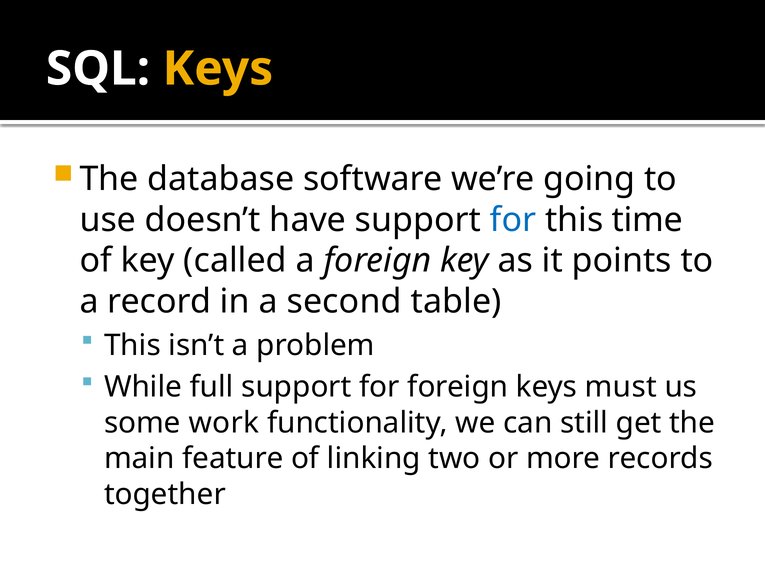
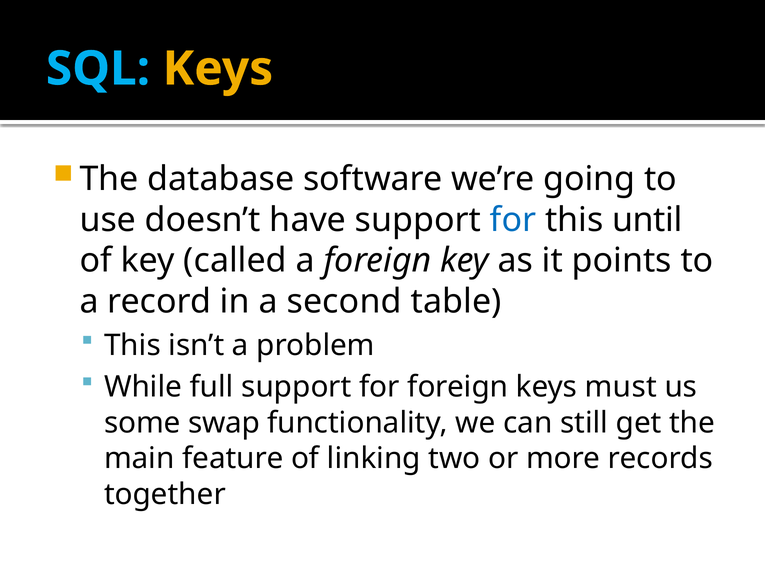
SQL colour: white -> light blue (98, 69)
time: time -> until (647, 220)
work: work -> swap (224, 423)
